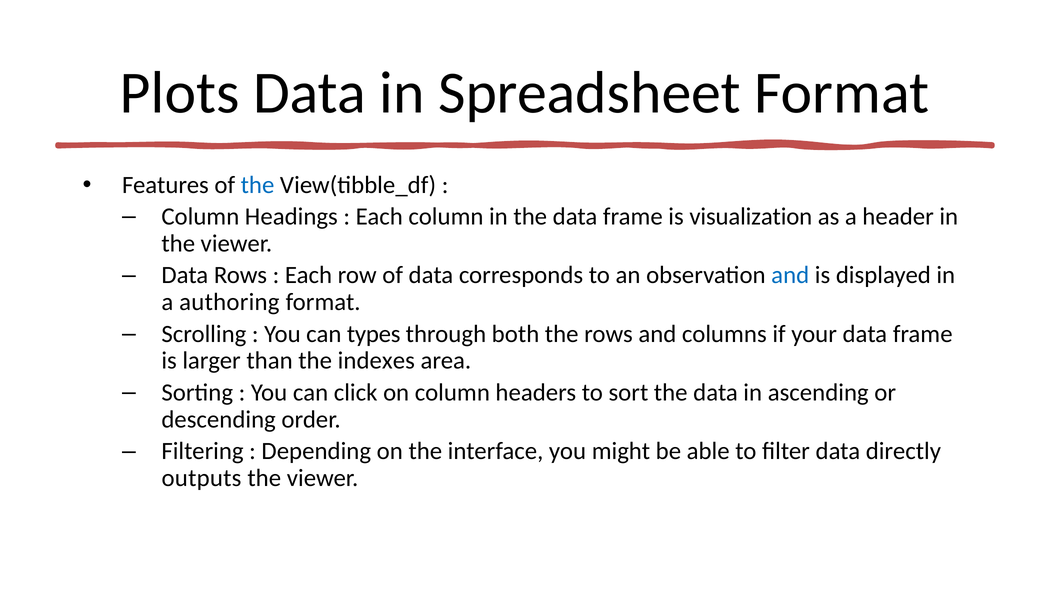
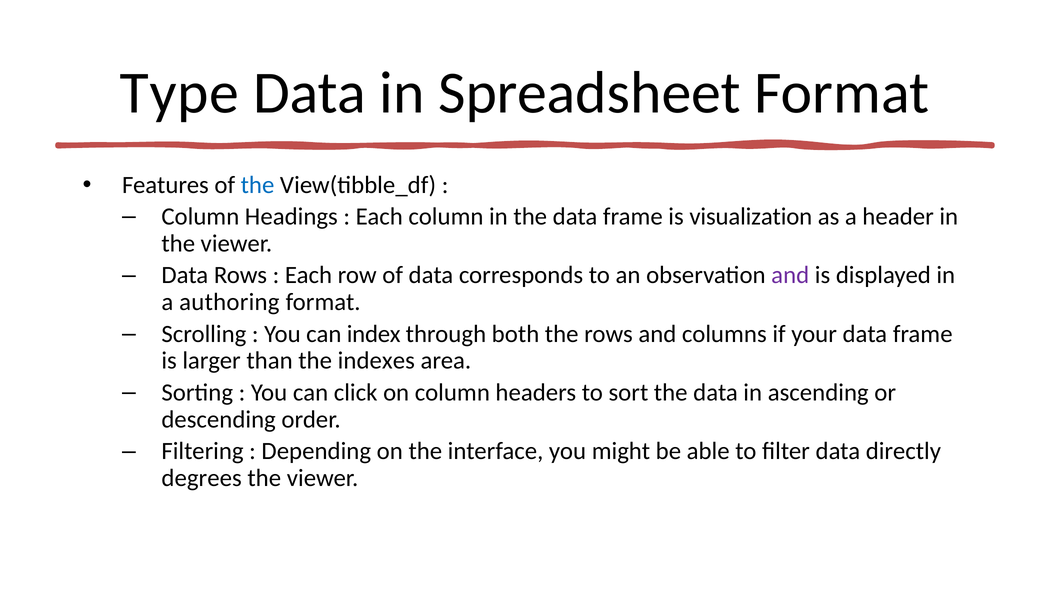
Plots: Plots -> Type (179, 93)
and colour: blue -> purple (790, 275)
types: types -> index (374, 334)
outputs: outputs -> degrees (202, 478)
